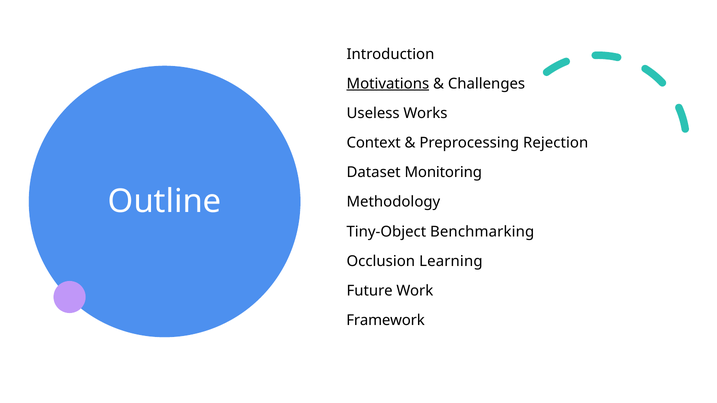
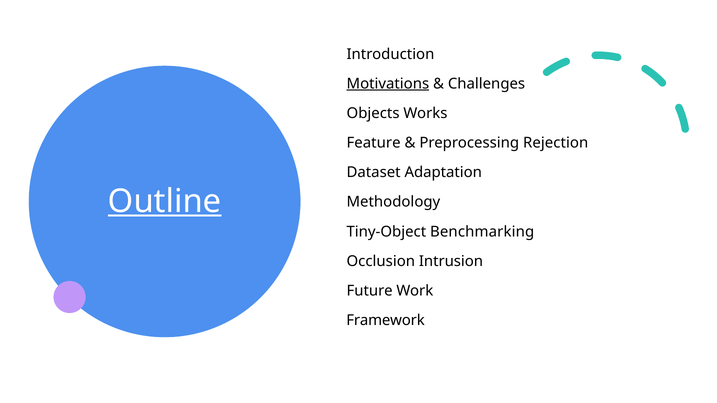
Useless: Useless -> Objects (373, 113)
Context: Context -> Feature (374, 143)
Monitoring: Monitoring -> Adaptation (443, 173)
Outline underline: none -> present (165, 201)
Learning: Learning -> Intrusion (451, 261)
